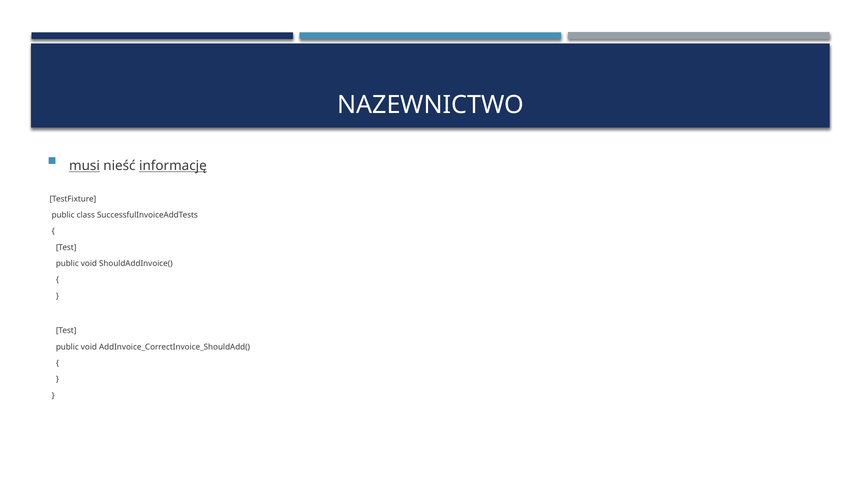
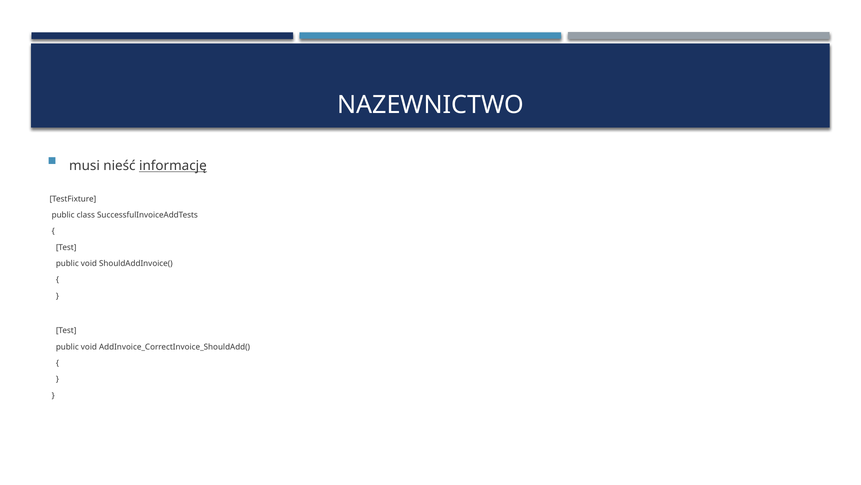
musi underline: present -> none (84, 166)
